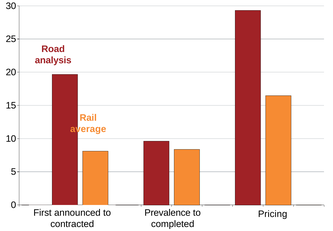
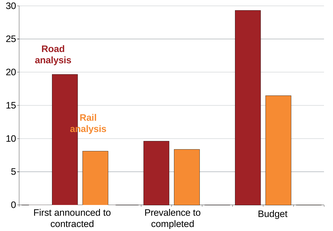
average: average -> analysis (88, 129)
Pricing: Pricing -> Budget (273, 214)
